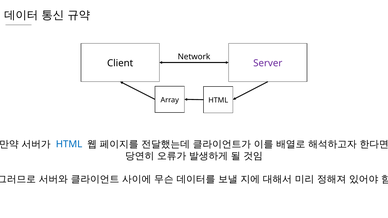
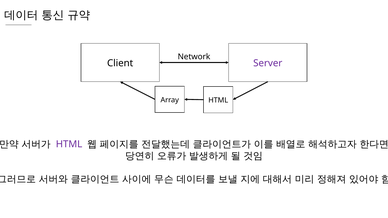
HTML colour: blue -> purple (69, 144)
